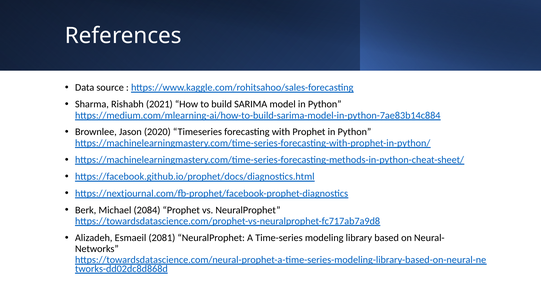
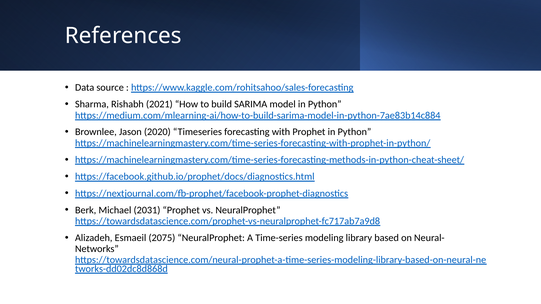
2084: 2084 -> 2031 (147, 210)
2081: 2081 -> 2075 (162, 238)
